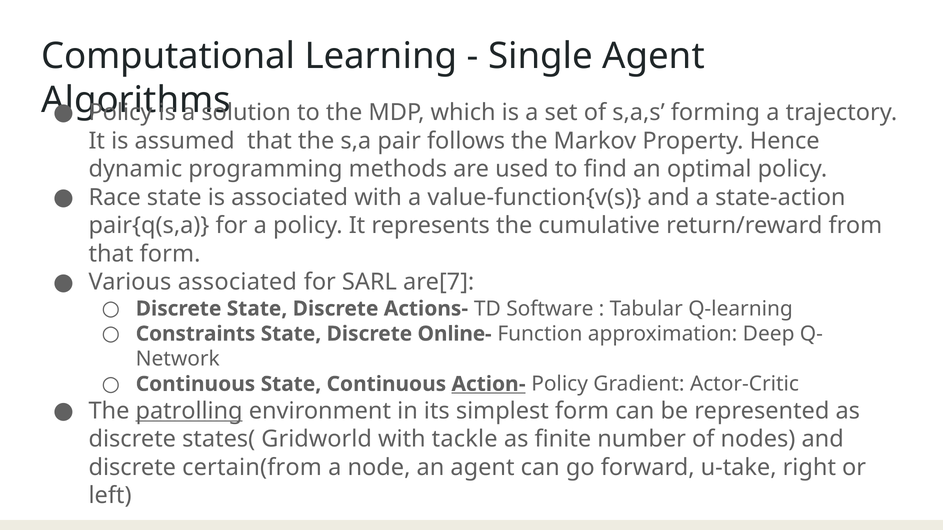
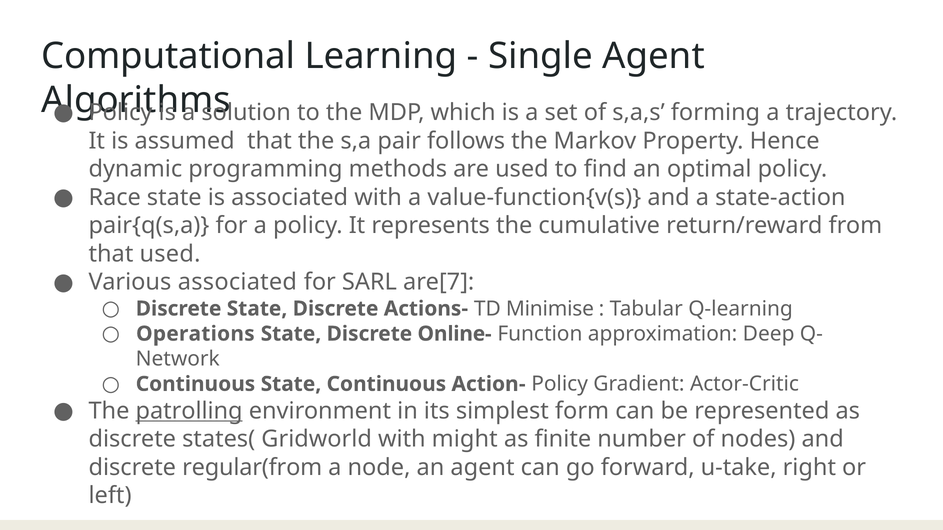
that form: form -> used (170, 254)
Software: Software -> Minimise (550, 309)
Constraints: Constraints -> Operations (195, 334)
Action- underline: present -> none (488, 384)
tackle: tackle -> might (465, 440)
certain(from: certain(from -> regular(from (252, 468)
